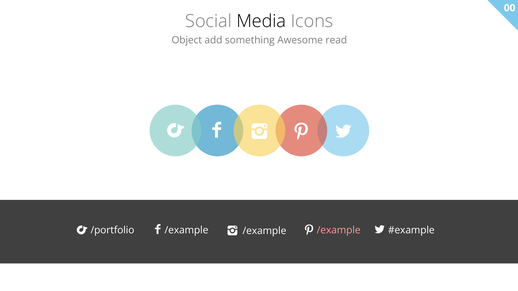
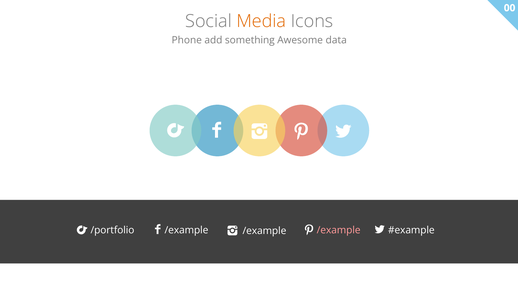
Media colour: black -> orange (261, 21)
Object: Object -> Phone (187, 40)
read: read -> data (336, 40)
